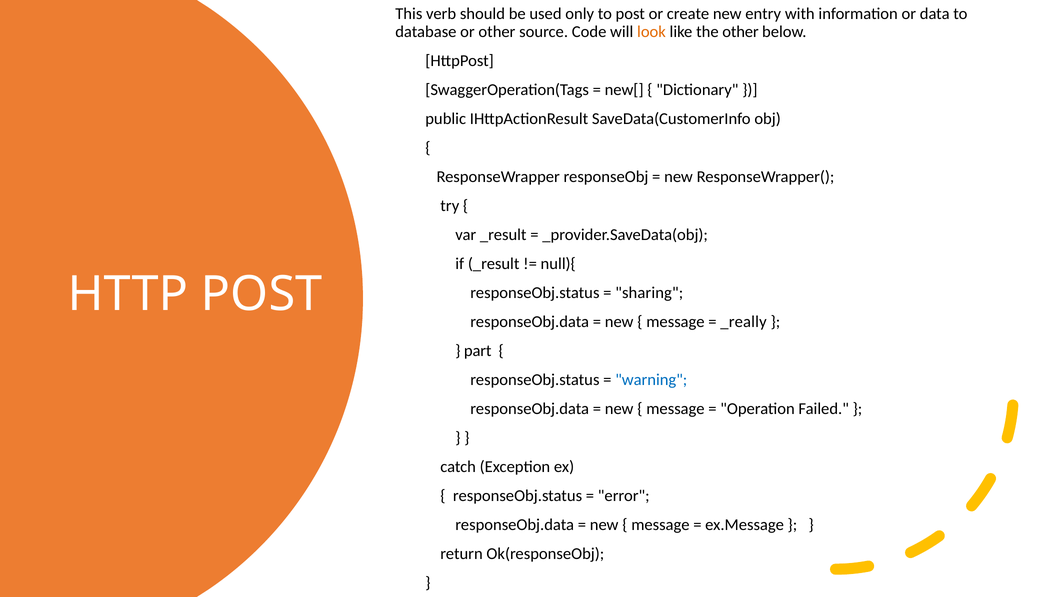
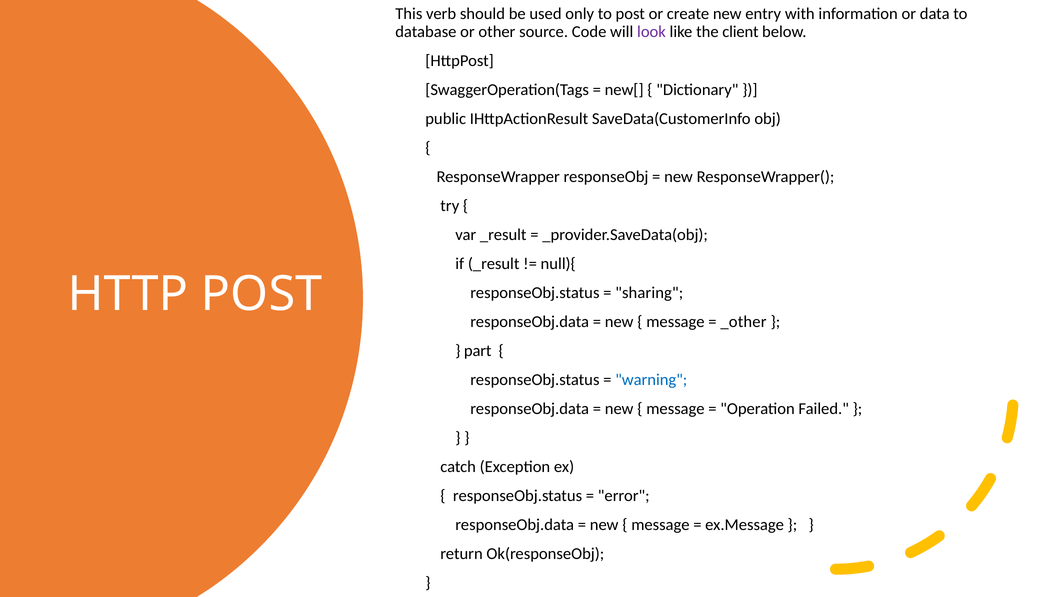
look colour: orange -> purple (651, 32)
the other: other -> client (740, 32)
_really: _really -> _other (743, 322)
